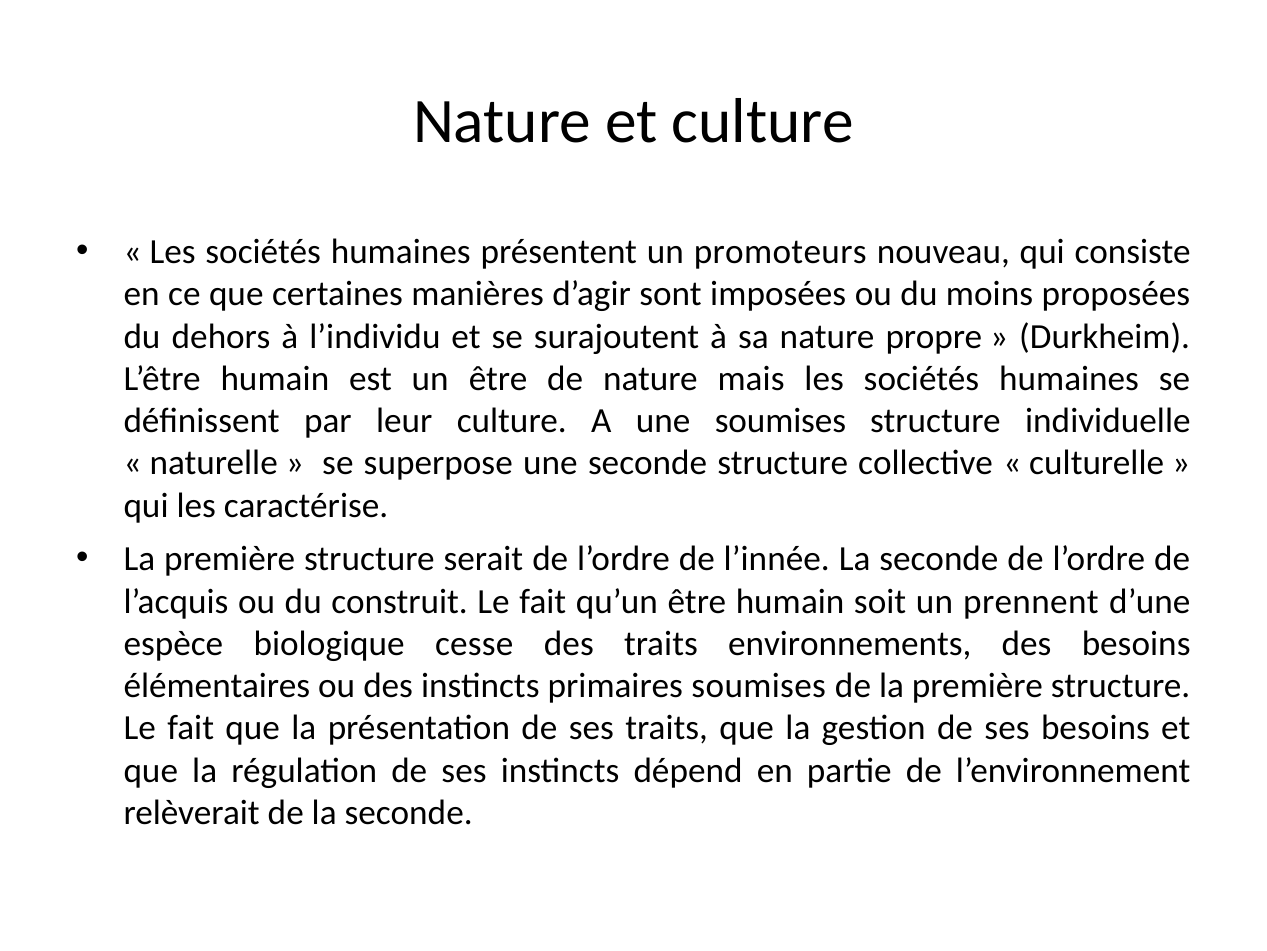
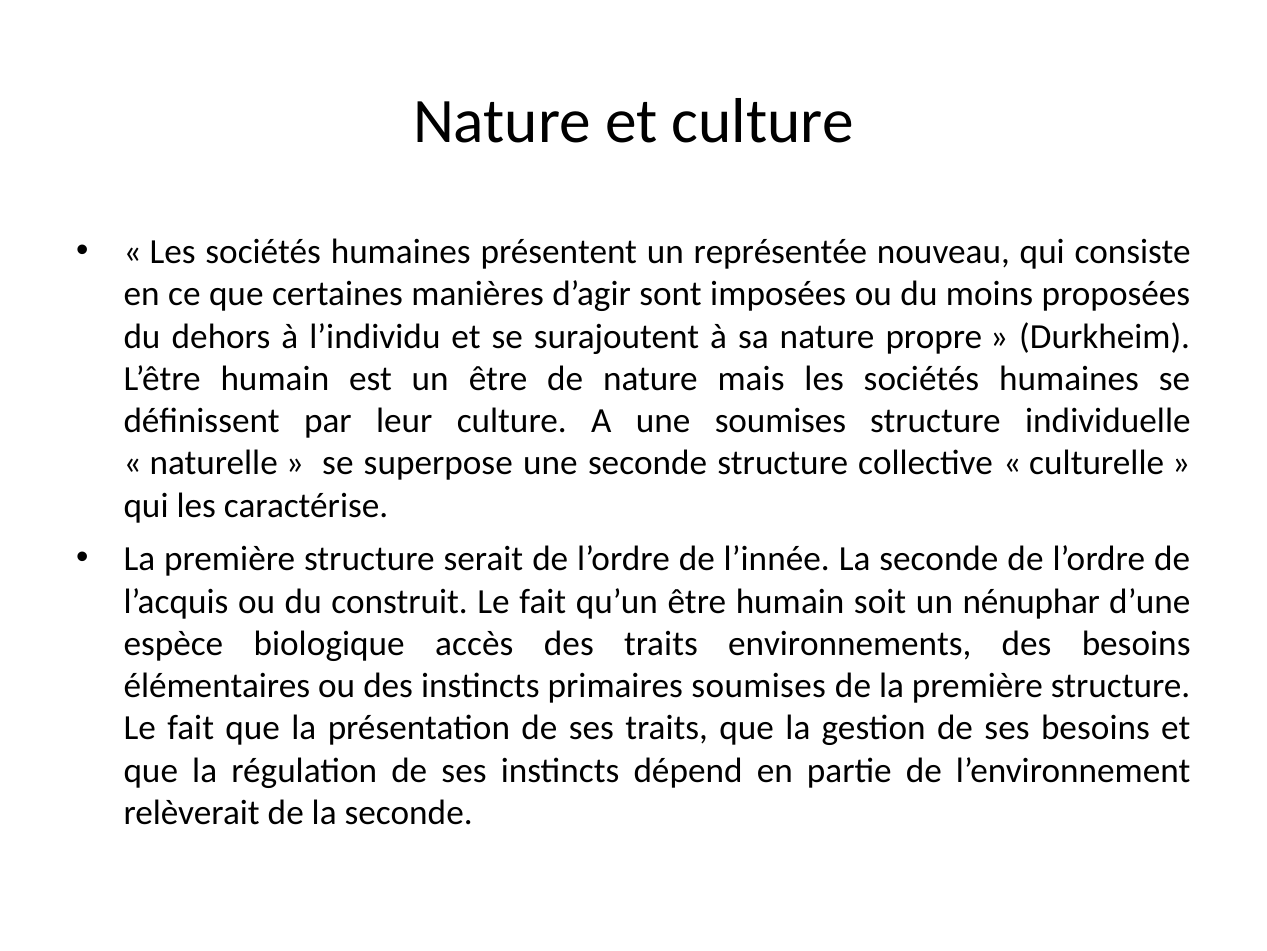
promoteurs: promoteurs -> représentée (780, 252)
prennent: prennent -> nénuphar (1031, 601)
cesse: cesse -> accès (474, 643)
